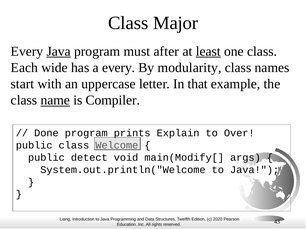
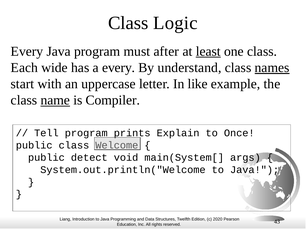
Major: Major -> Logic (175, 23)
Java underline: present -> none (59, 51)
modularity: modularity -> understand (190, 68)
names underline: none -> present (272, 68)
that: that -> like (198, 84)
Done: Done -> Tell (46, 133)
Over: Over -> Once (239, 133)
main(Modify[: main(Modify[ -> main(System[ (184, 158)
